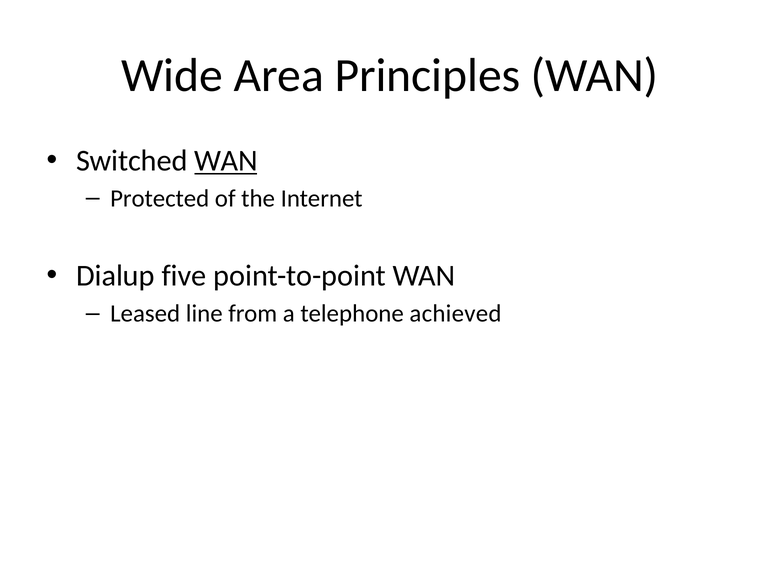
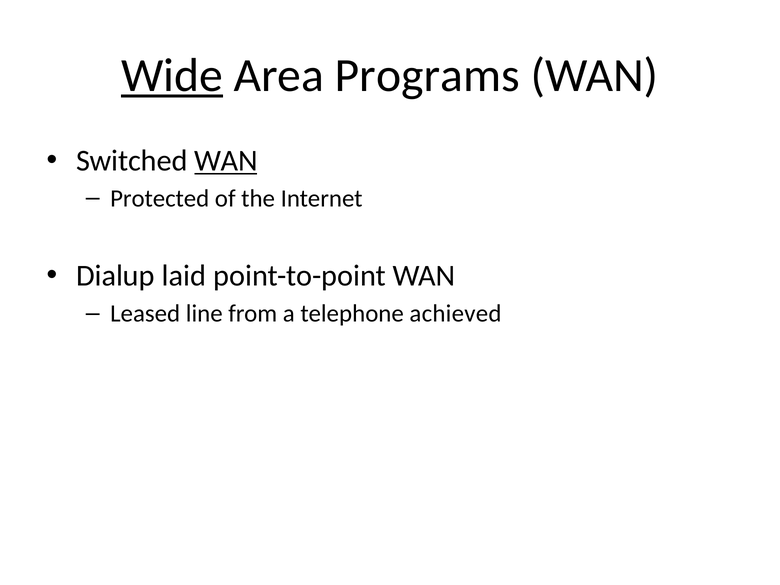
Wide underline: none -> present (172, 76)
Principles: Principles -> Programs (427, 76)
five: five -> laid (184, 276)
